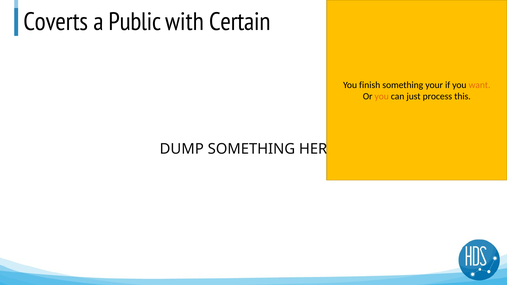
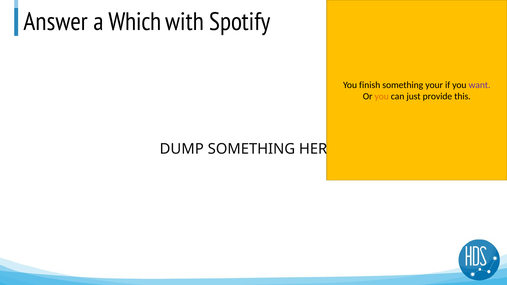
Coverts: Coverts -> Answer (56, 22)
Public: Public -> Which (135, 22)
Certain: Certain -> Spotify (240, 22)
want colour: orange -> purple (480, 85)
process: process -> provide (437, 97)
